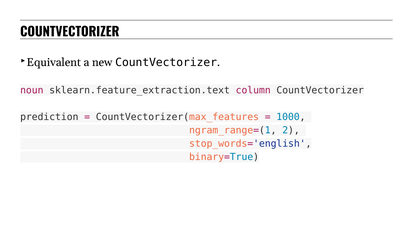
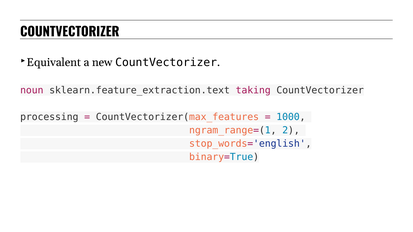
column: column -> taking (253, 90)
prediction: prediction -> processing (49, 117)
